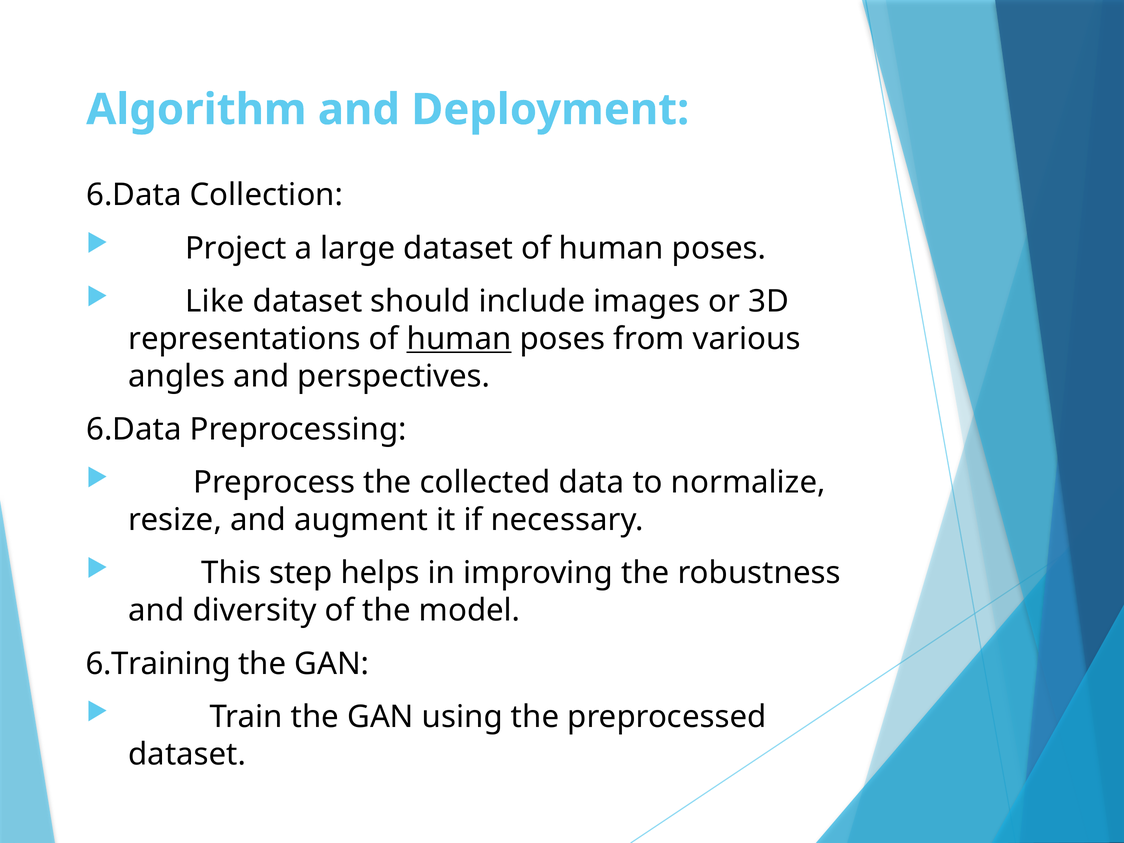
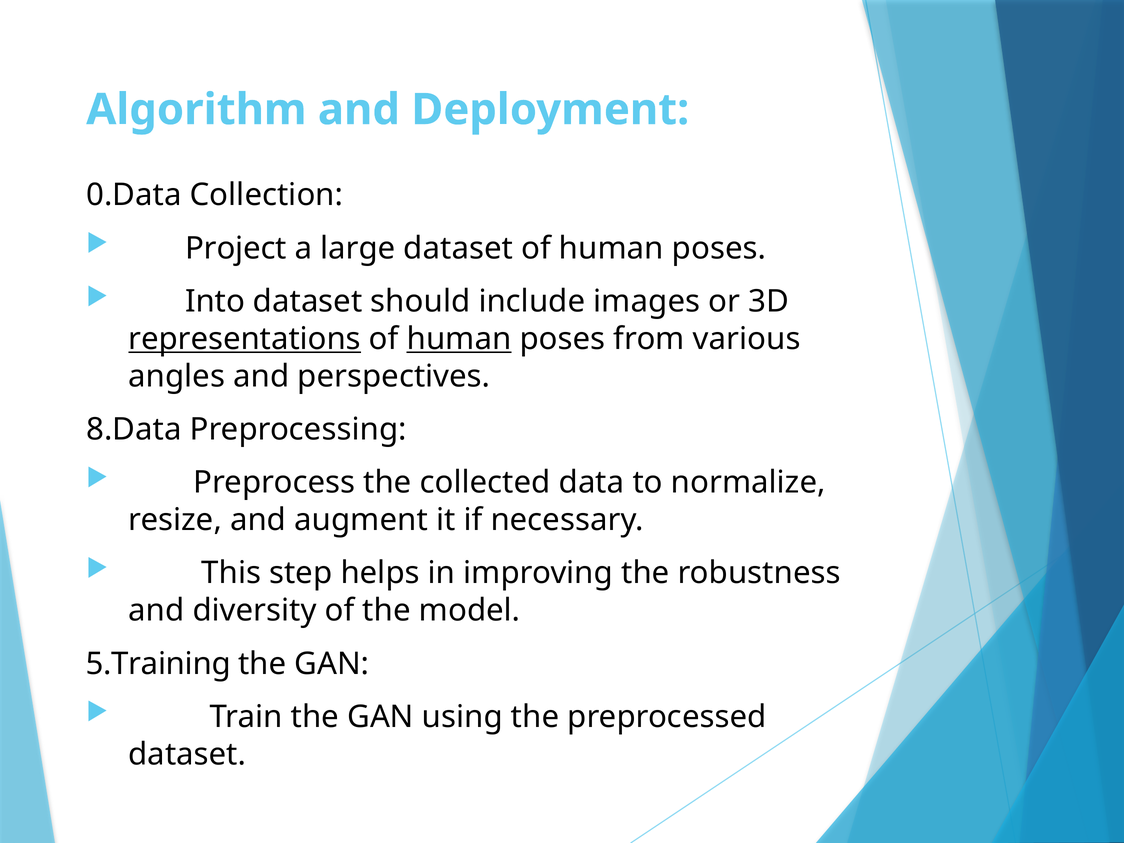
6.Data: 6.Data -> 0.Data (134, 195)
Like: Like -> Into (215, 301)
representations underline: none -> present (245, 339)
6.Data: 6.Data -> 8.Data (134, 429)
6.Training: 6.Training -> 5.Training (158, 664)
